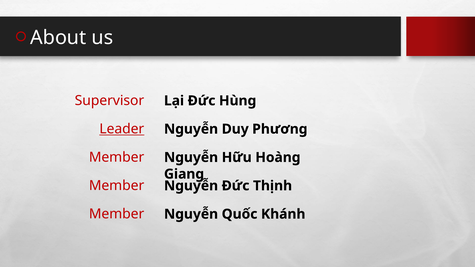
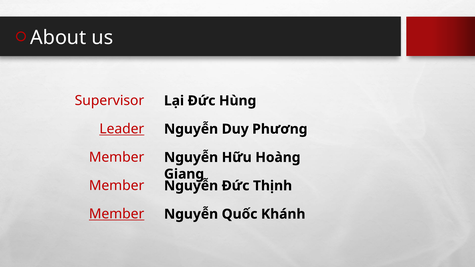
Member underline: none -> present (117, 214)
